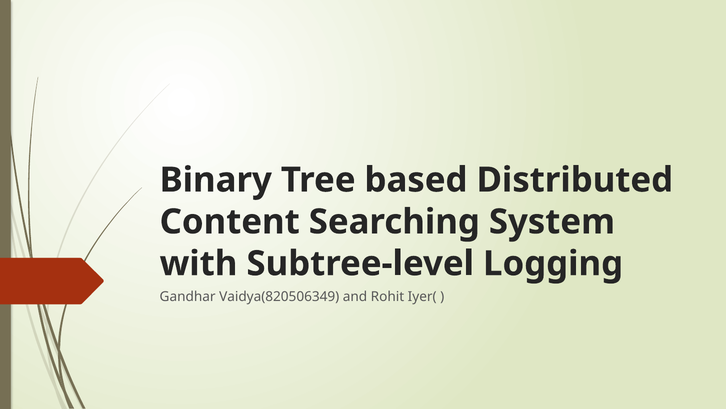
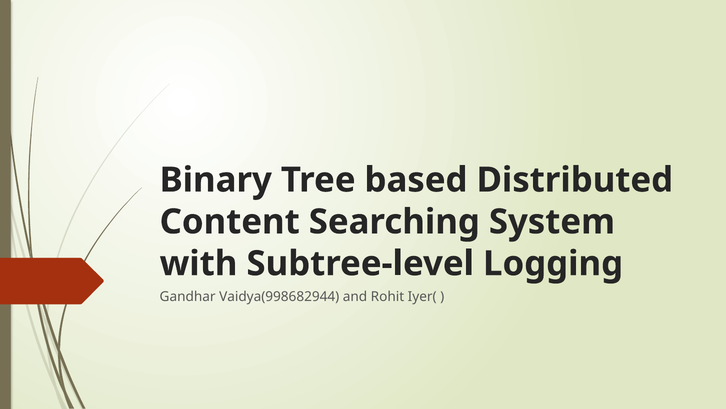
Vaidya(820506349: Vaidya(820506349 -> Vaidya(998682944 (279, 296)
